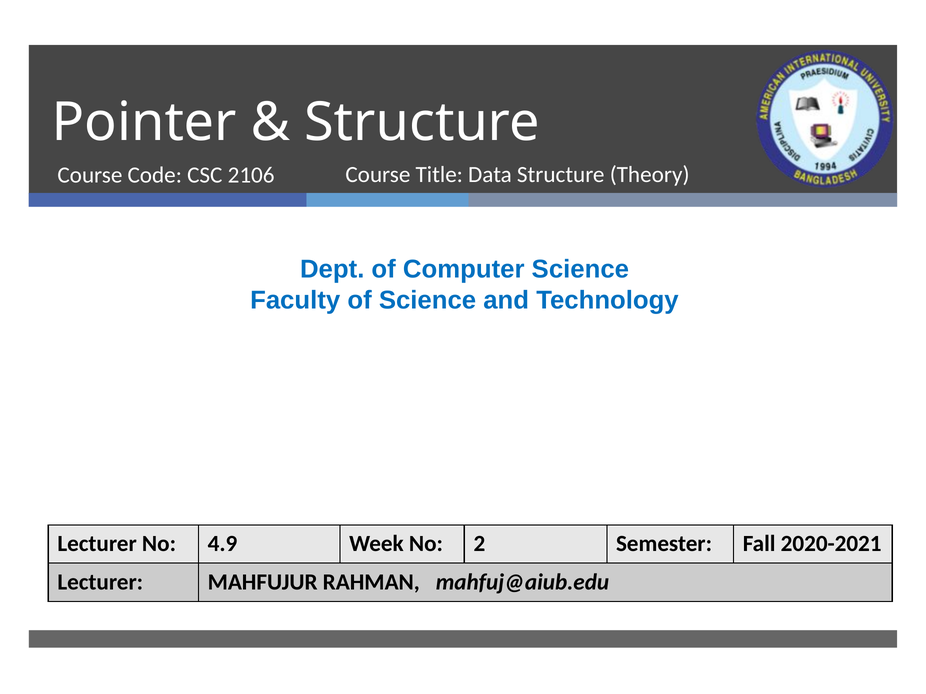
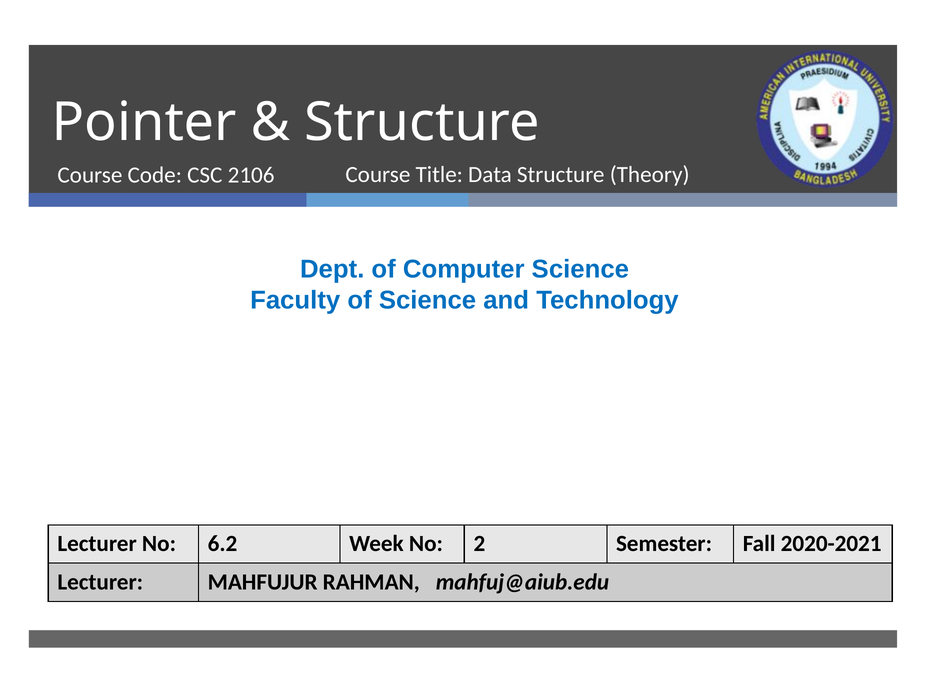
4.9: 4.9 -> 6.2 (222, 544)
